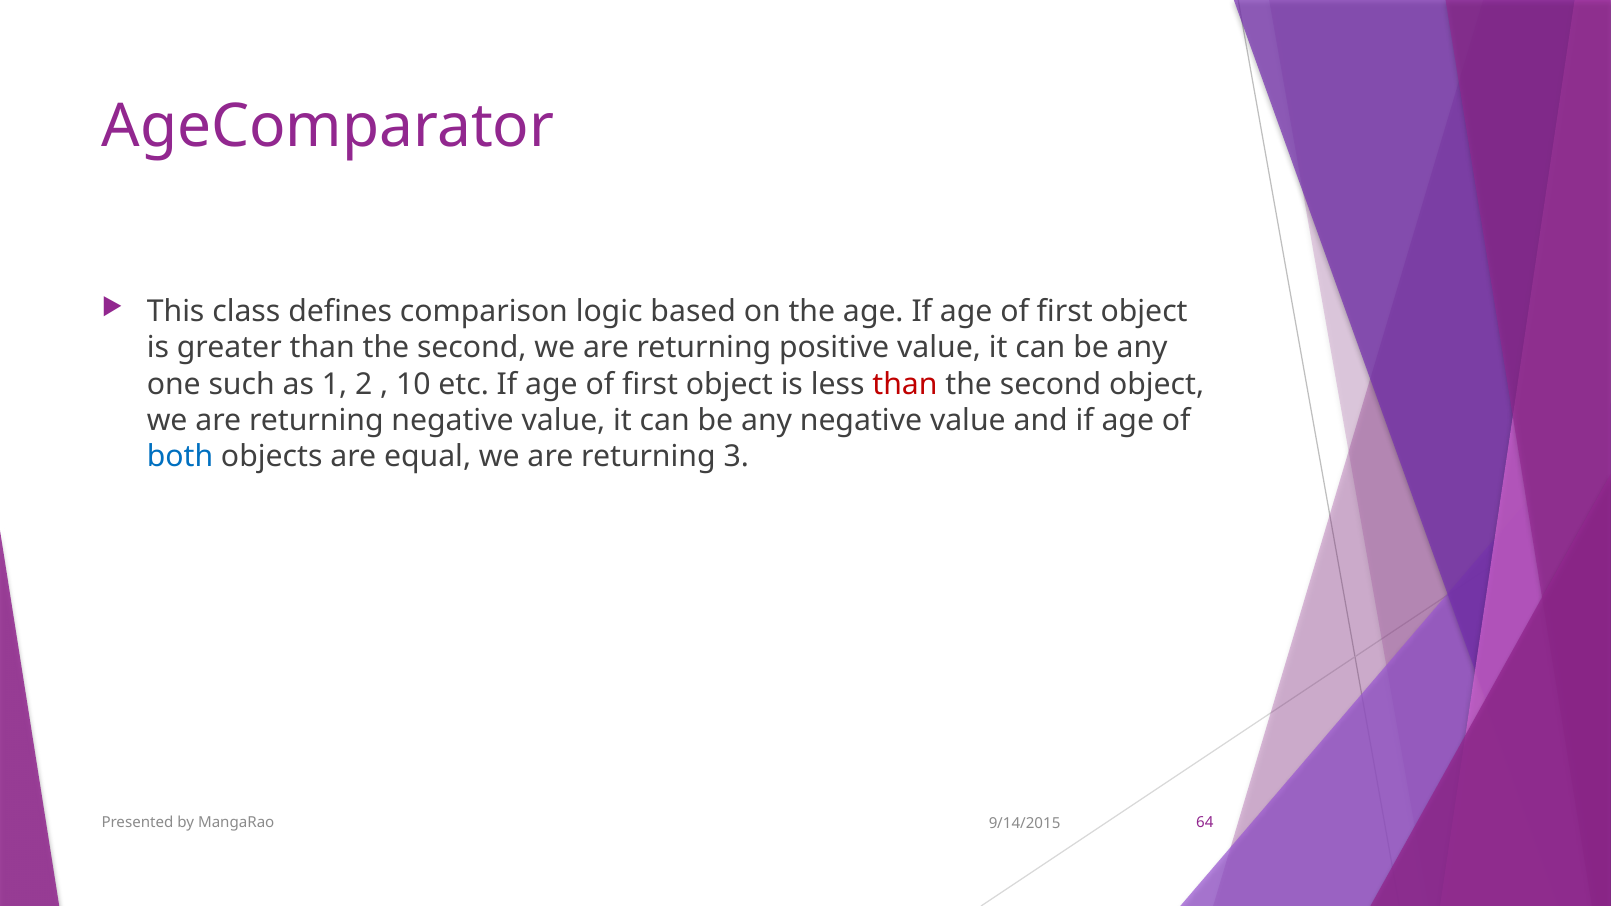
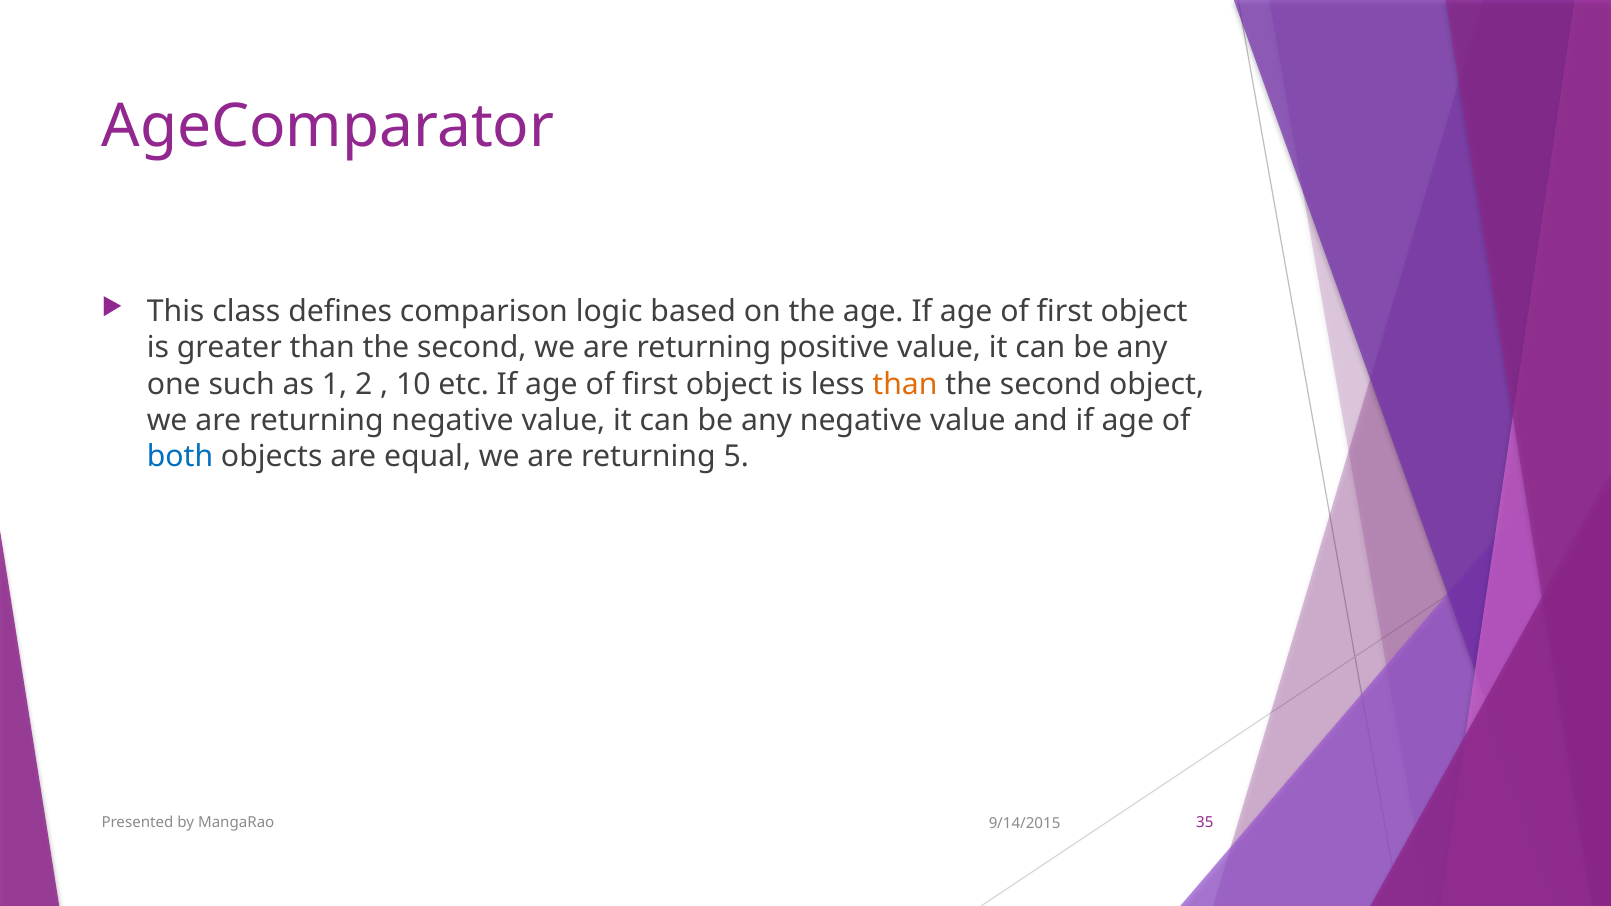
than colour: red -> orange (905, 384)
3: 3 -> 5 (736, 457)
64: 64 -> 35 (1205, 822)
